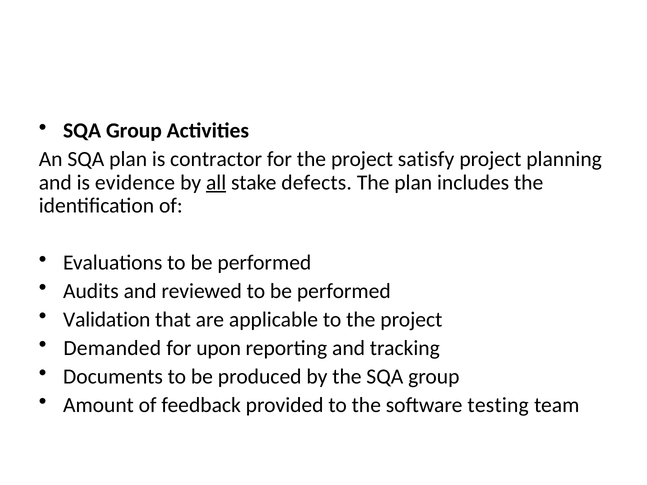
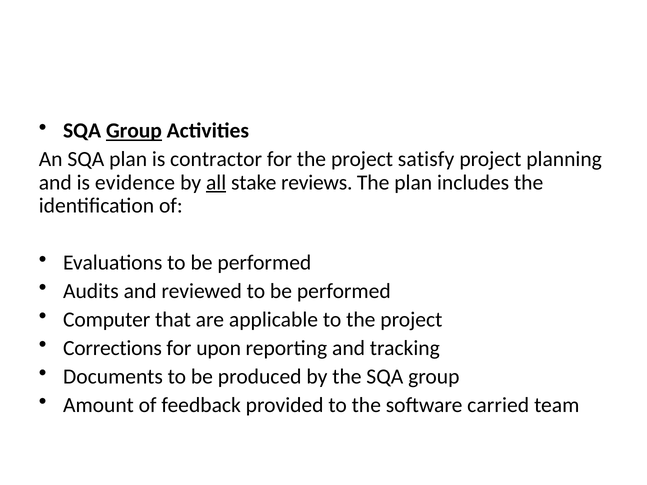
Group underline: none -> present (134, 131)
defects: defects -> reviews (317, 183)
Validation: Validation -> Computer (107, 320)
Demanded: Demanded -> Corrections (112, 348)
testing: testing -> carried (498, 405)
